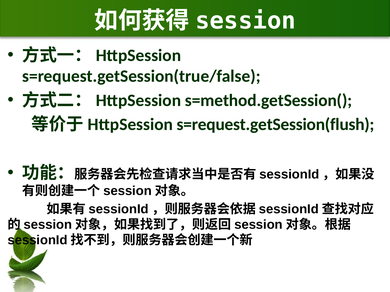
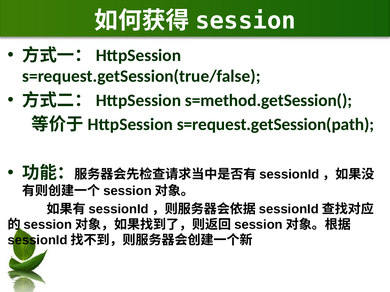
s=request.getSession(flush: s=request.getSession(flush -> s=request.getSession(path (276, 125)
